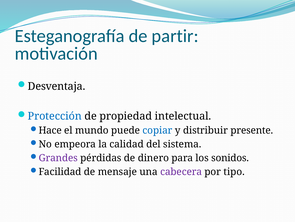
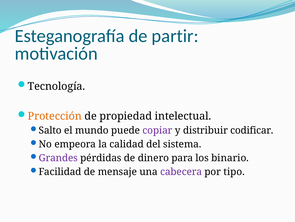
Desventaja: Desventaja -> Tecnología (56, 86)
Protección colour: blue -> orange (55, 116)
Hace: Hace -> Salto (50, 130)
copiar colour: blue -> purple (157, 130)
presente: presente -> codificar (252, 130)
sonidos: sonidos -> binario (230, 158)
